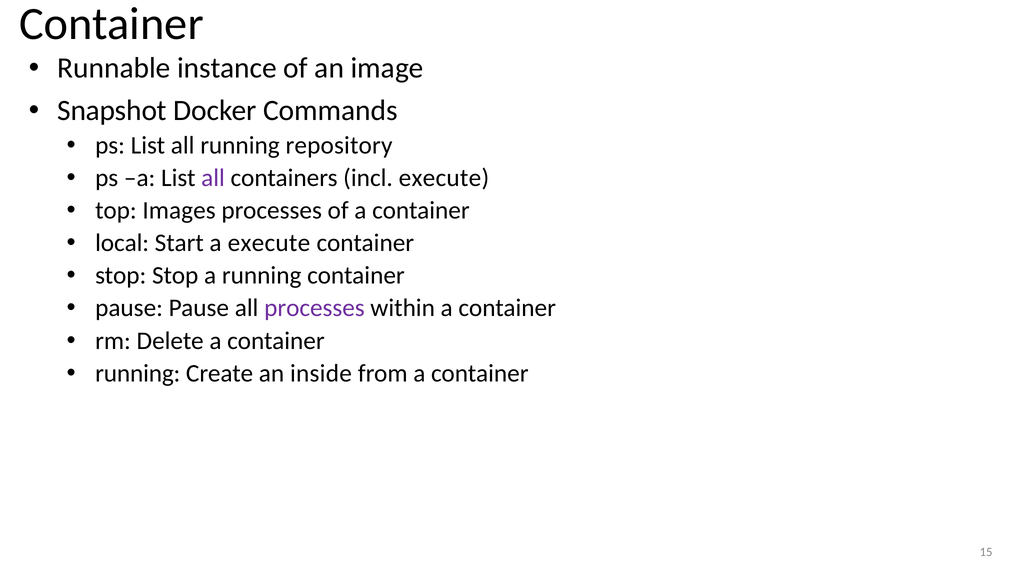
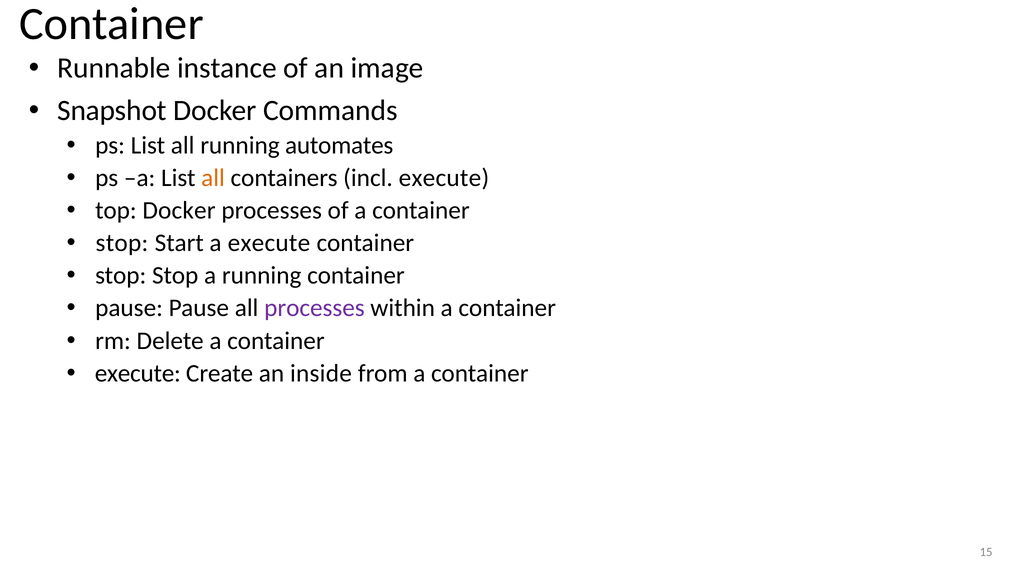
repository: repository -> automates (339, 145)
all colour: purple -> orange (213, 178)
top Images: Images -> Docker (179, 210)
local: local -> stop (122, 243)
running: running -> execute (138, 373)
